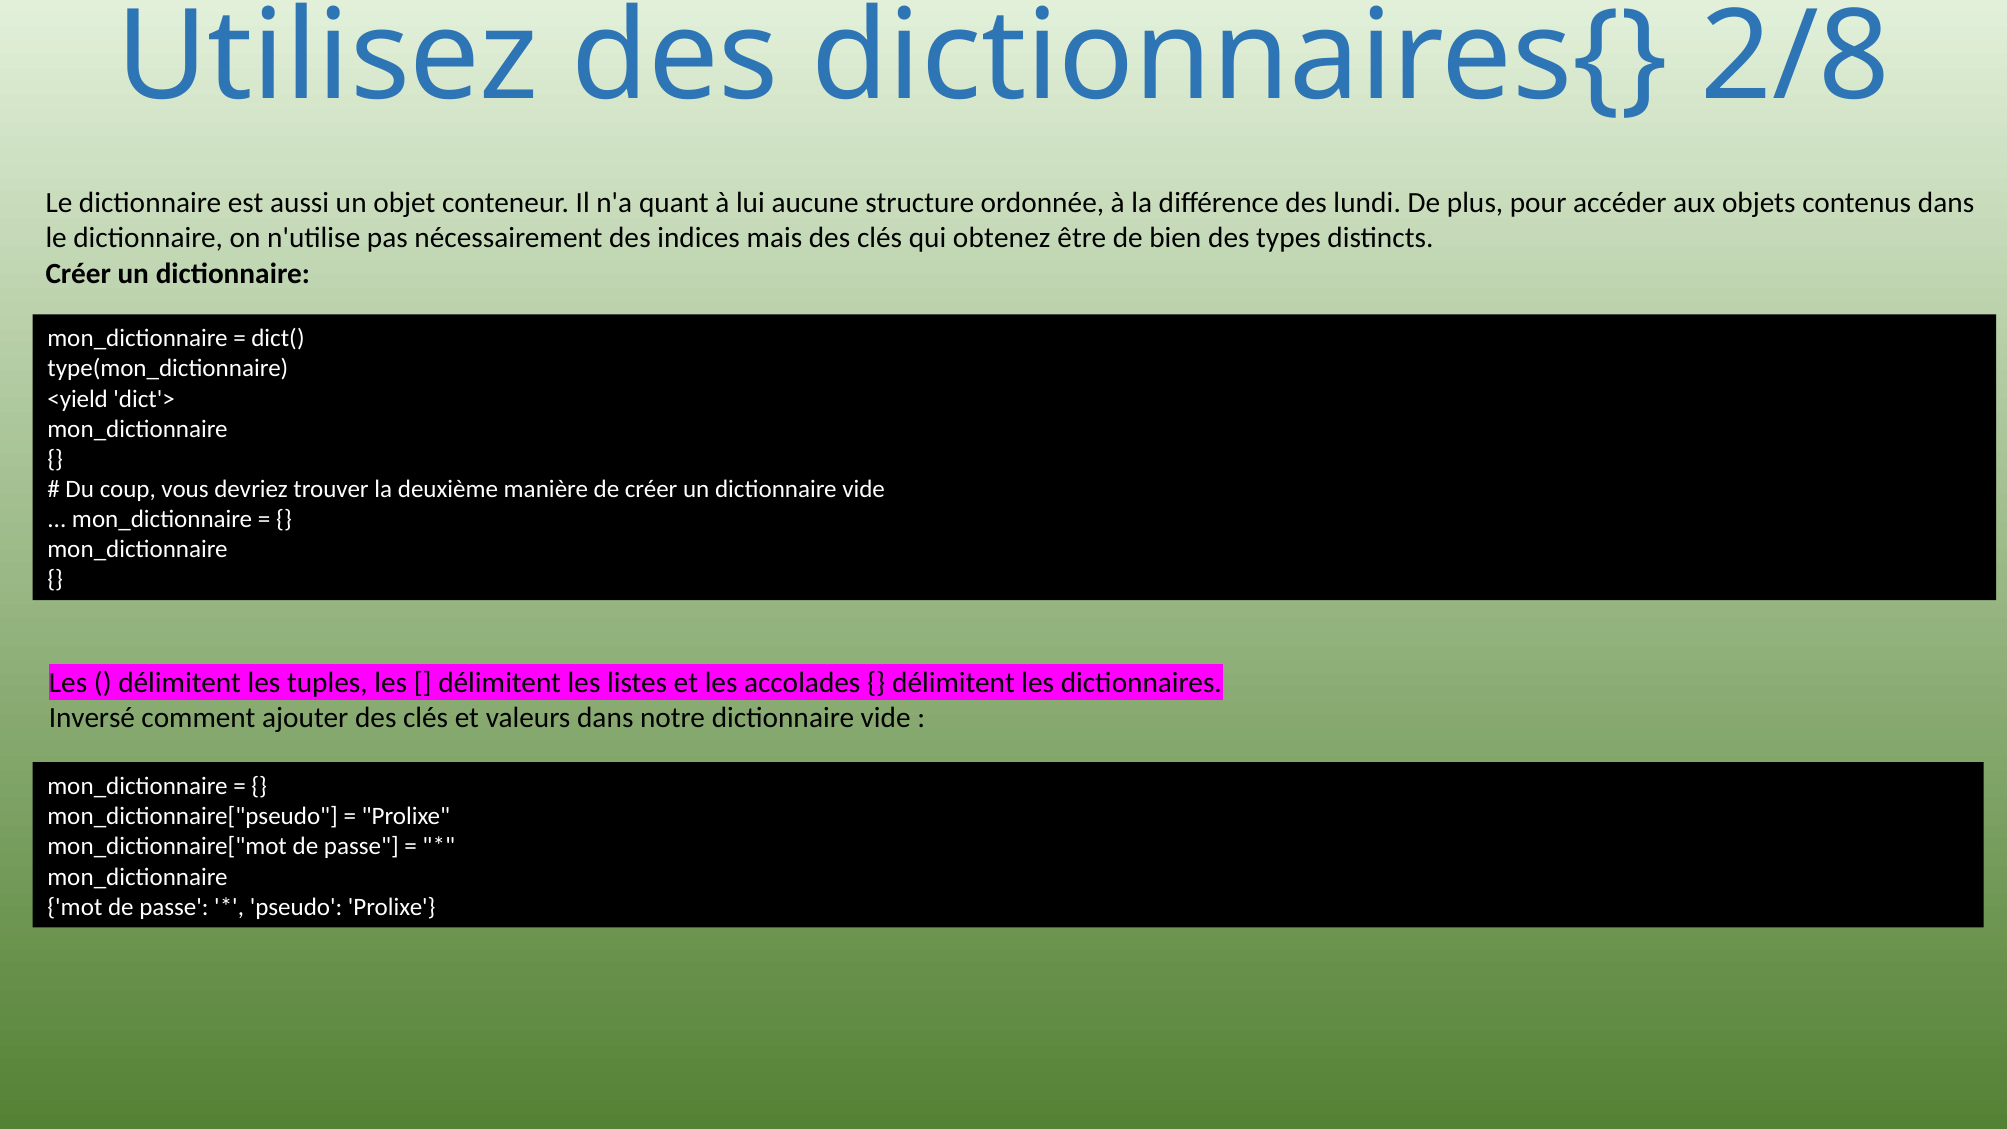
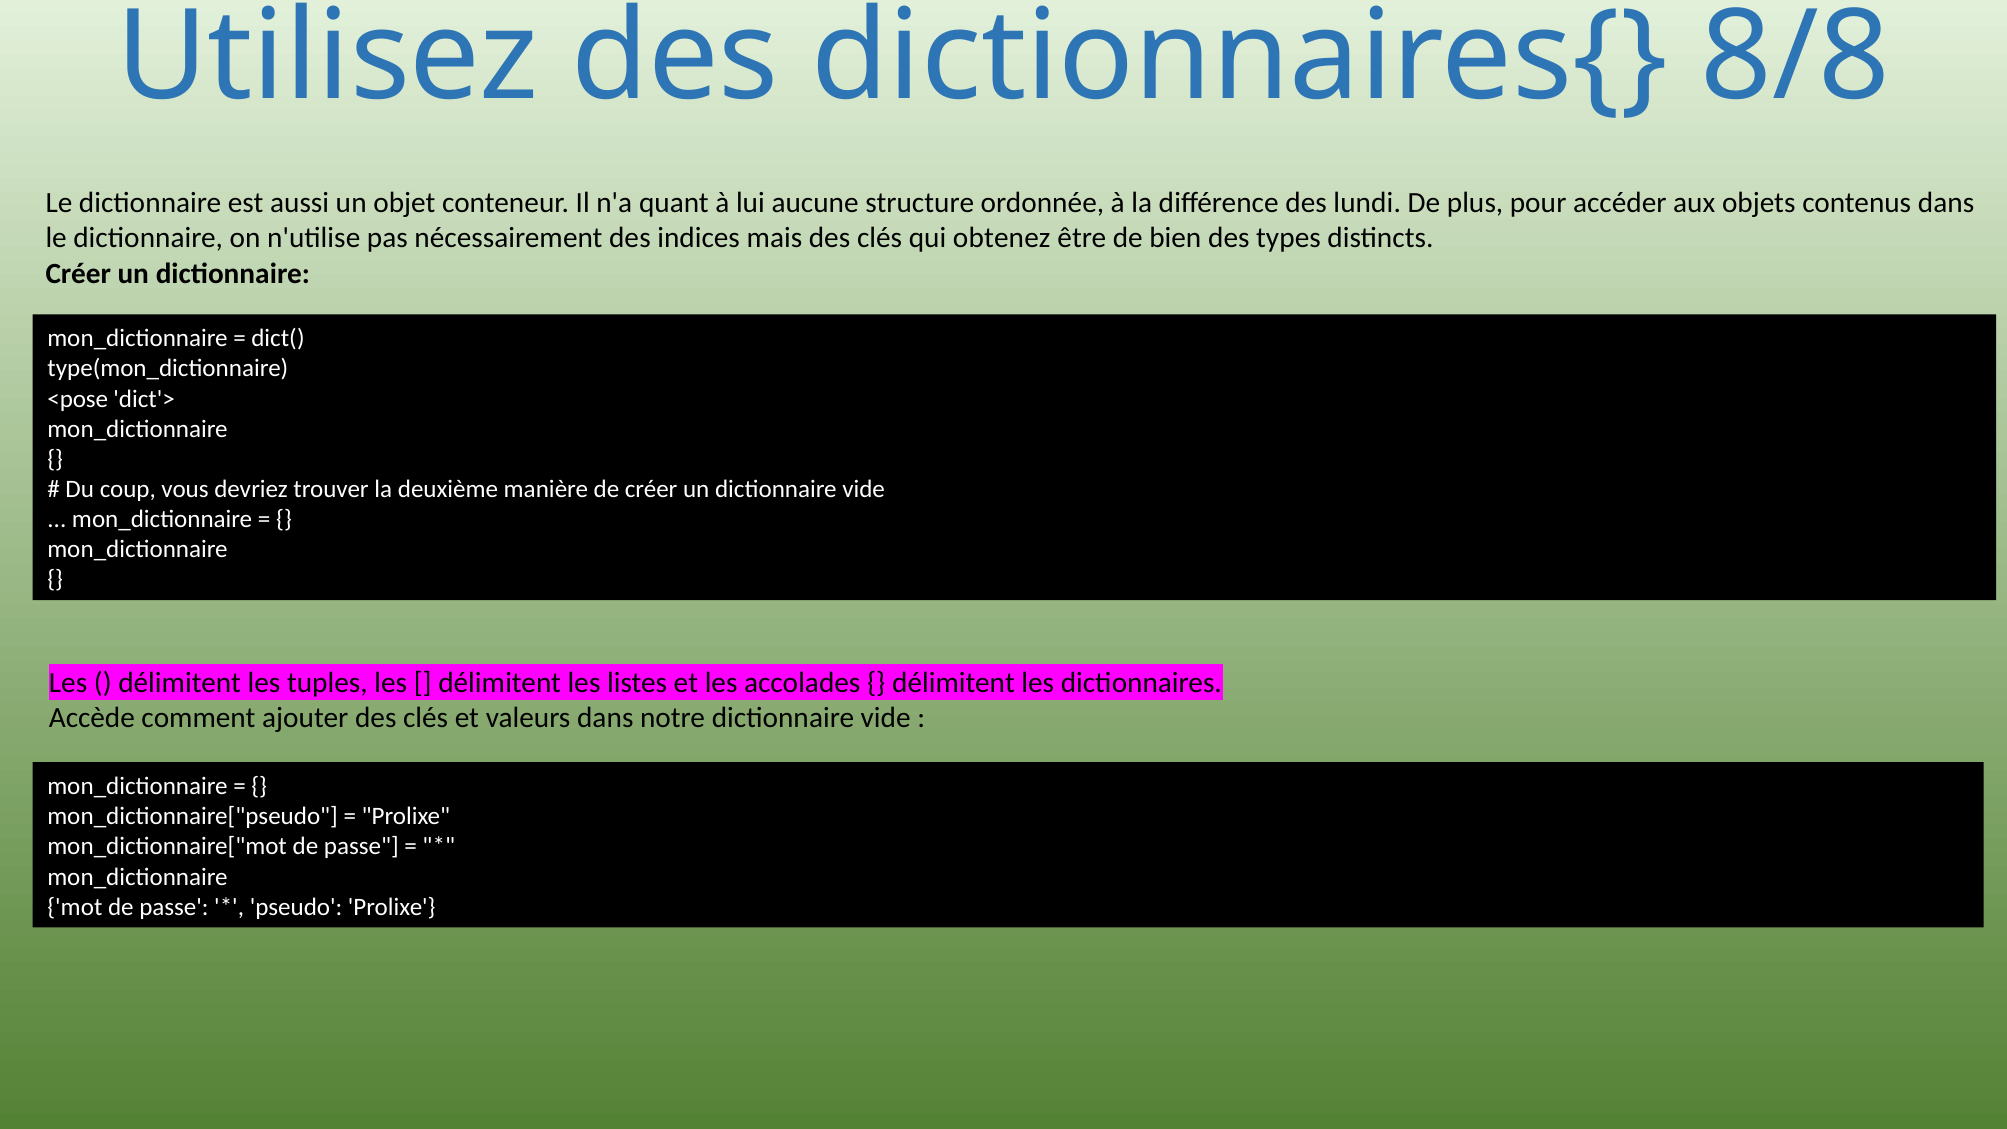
2/8: 2/8 -> 8/8 (1796, 58)
<yield: <yield -> <pose (78, 399)
Inversé: Inversé -> Accède (92, 718)
